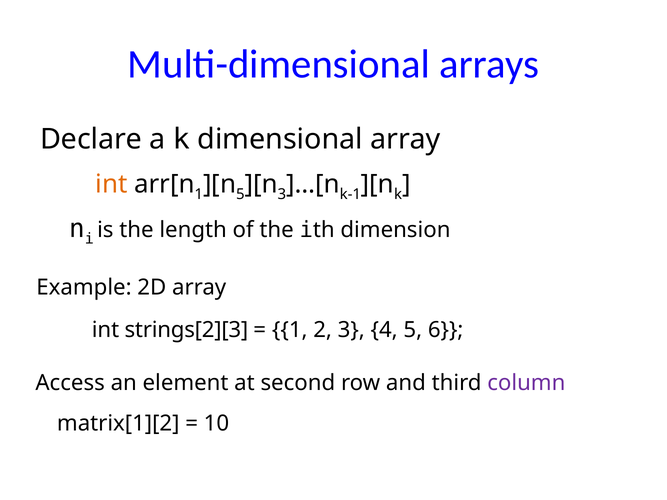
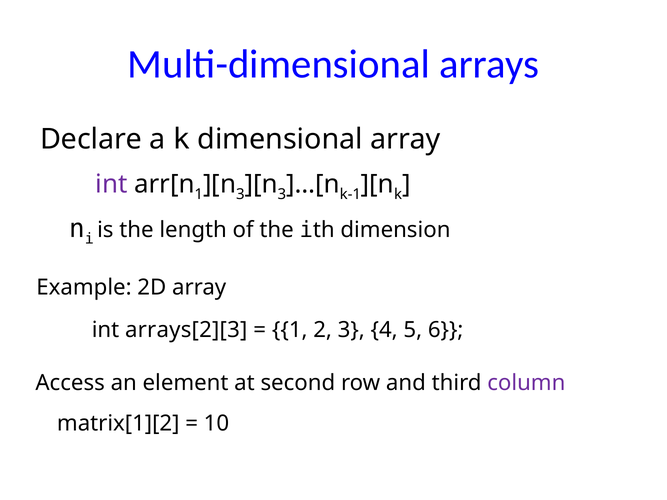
int colour: orange -> purple (111, 184)
5: 5 -> 3 (240, 194)
strings[2][3: strings[2][3 -> arrays[2][3 (186, 330)
